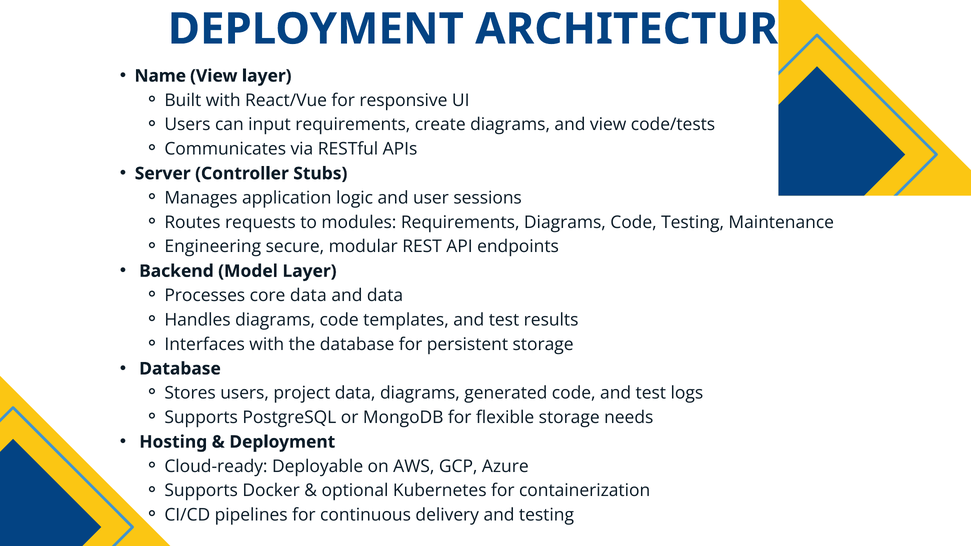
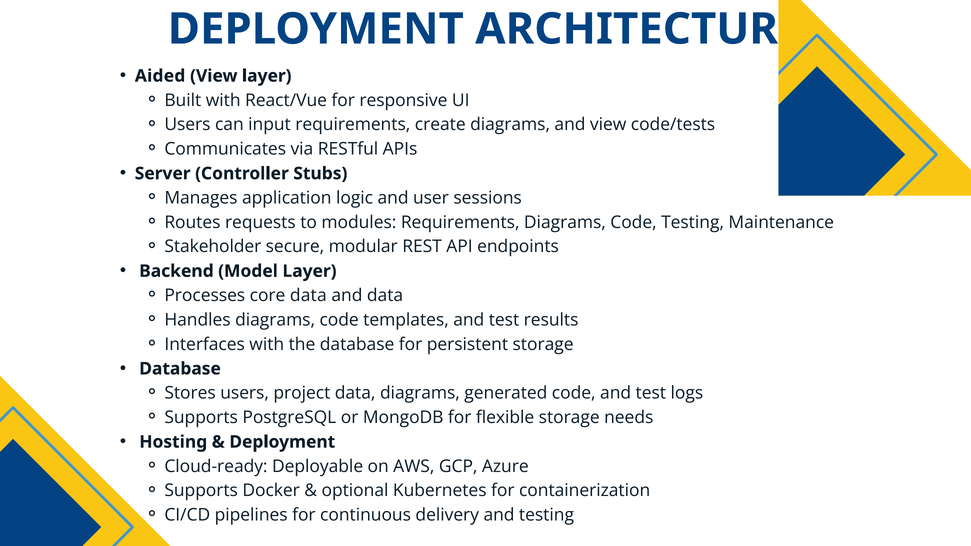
Name: Name -> Aided (160, 76)
Engineering: Engineering -> Stakeholder (213, 247)
